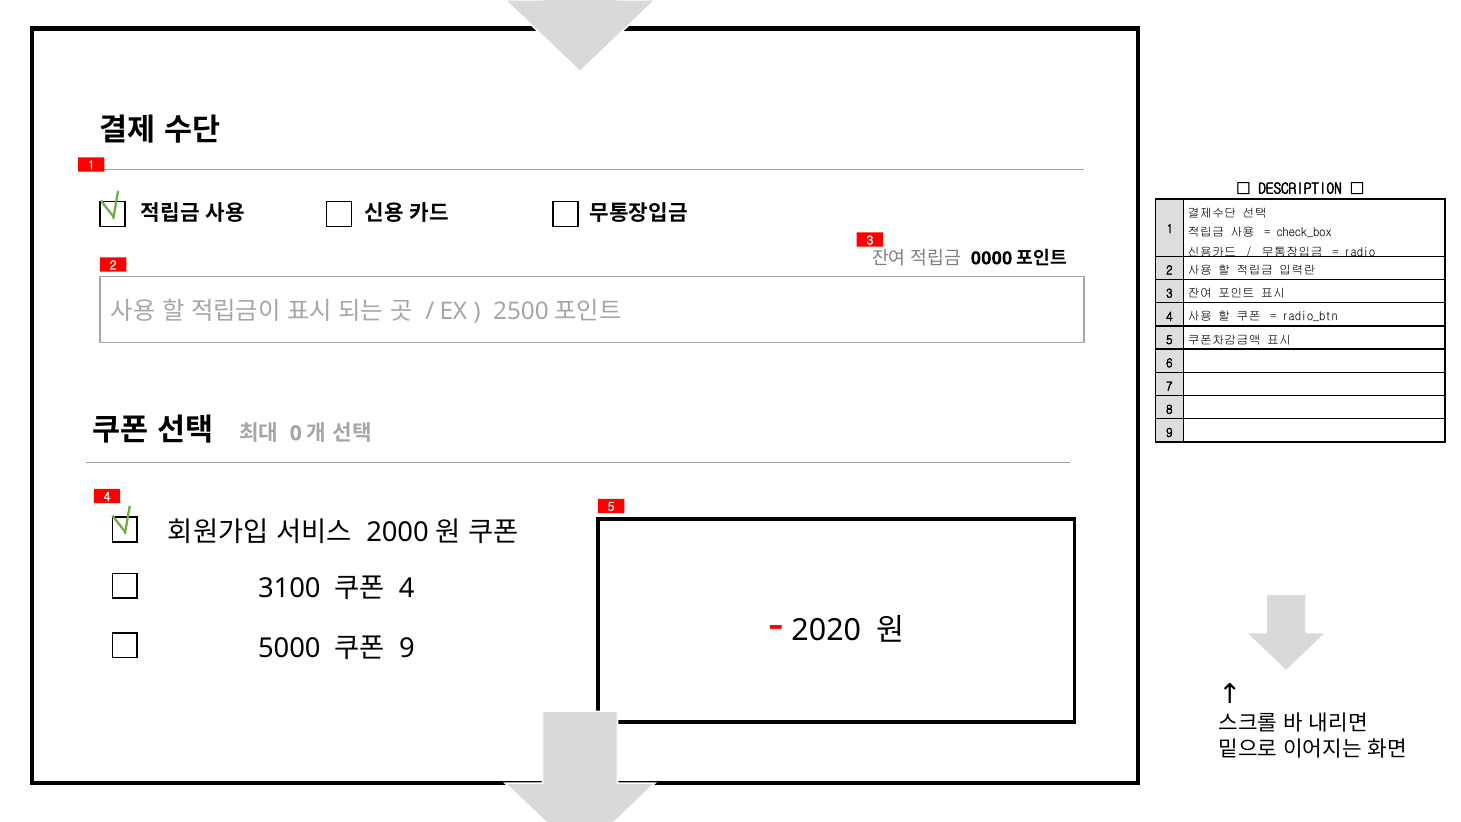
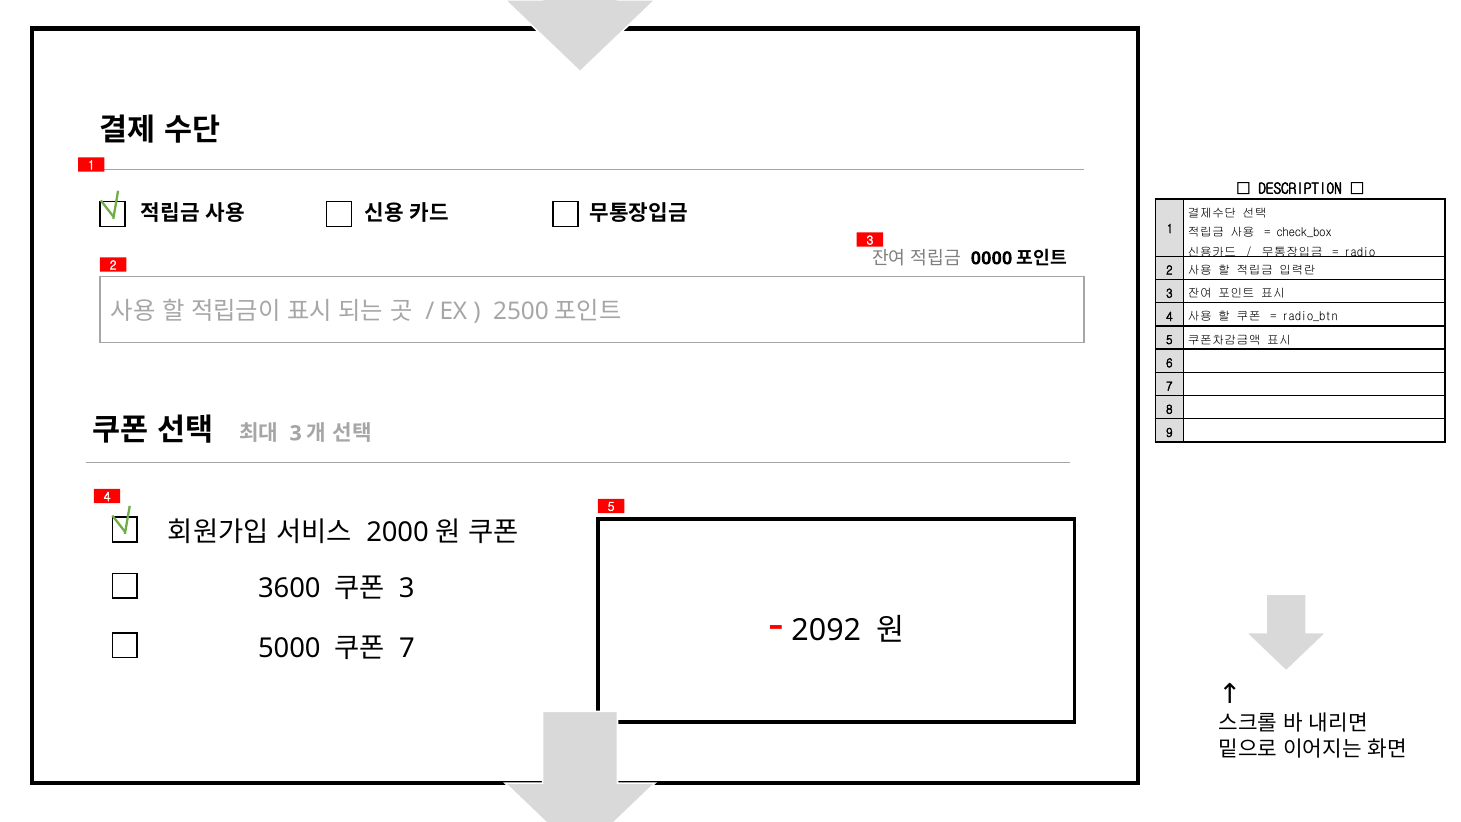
0: 0 -> 3 (296, 433)
3100: 3100 -> 3600 (289, 588)
4: 4 -> 3 (407, 588)
9: 9 -> 7 (407, 648)
2020: 2020 -> 2092 (826, 630)
